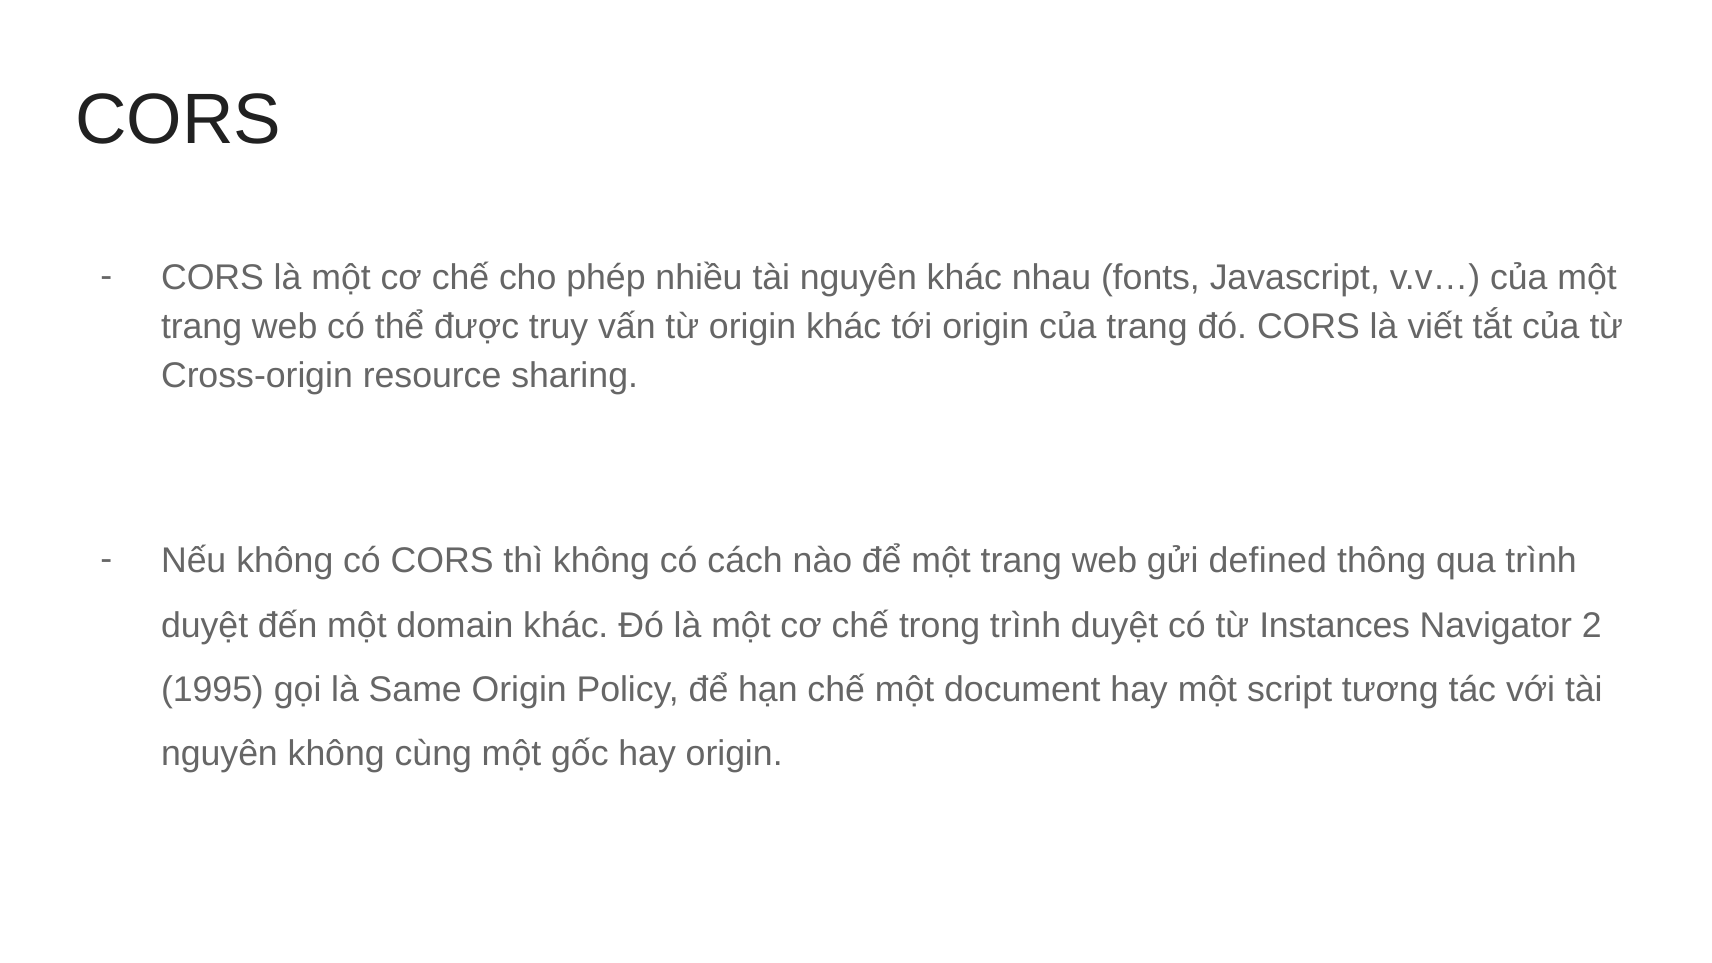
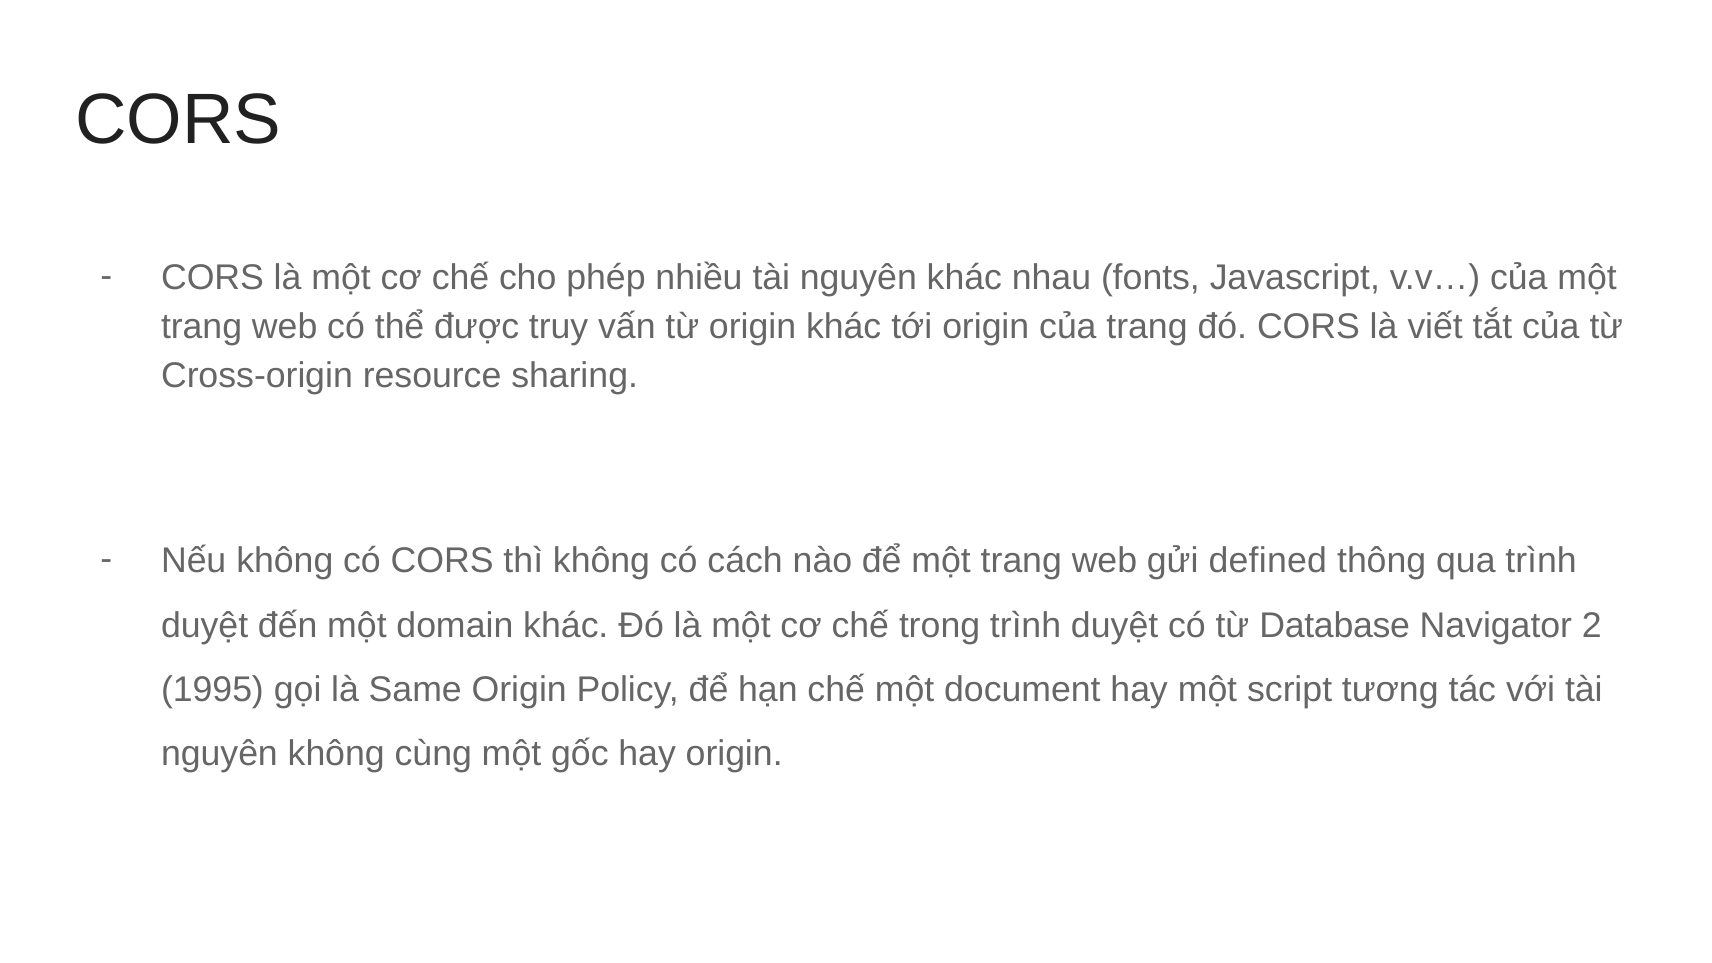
Instances: Instances -> Database (1335, 625)
